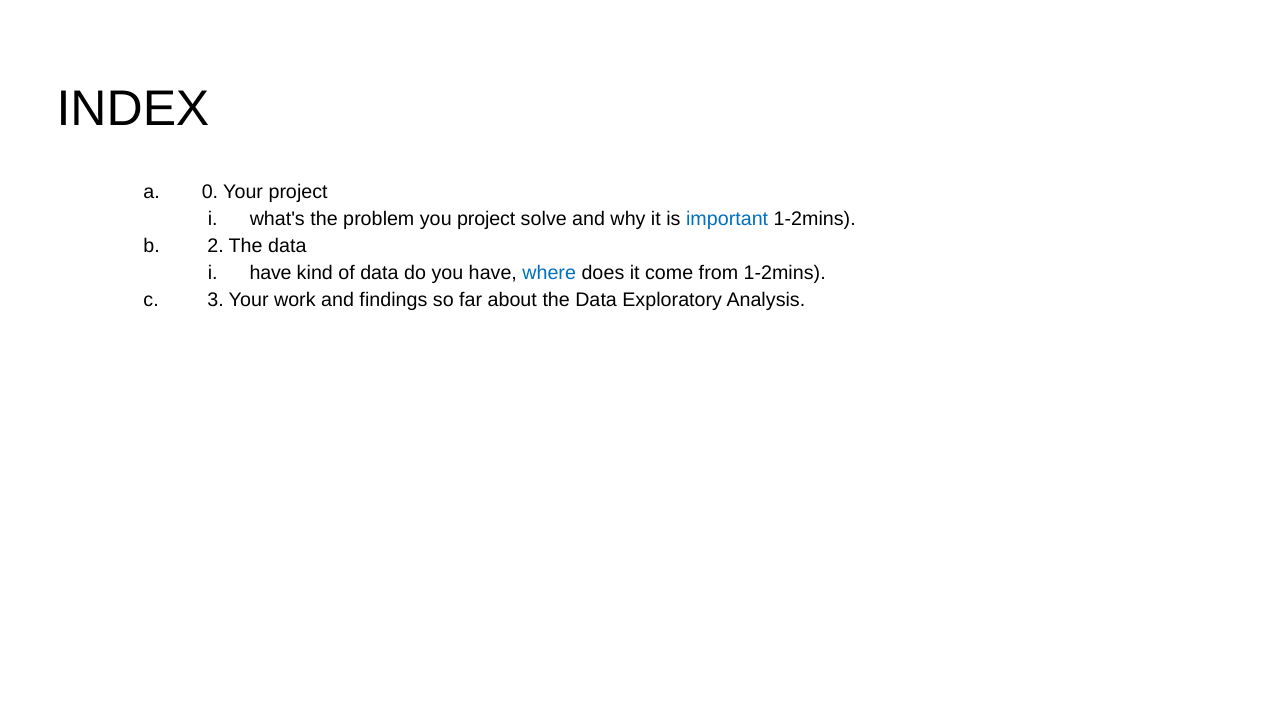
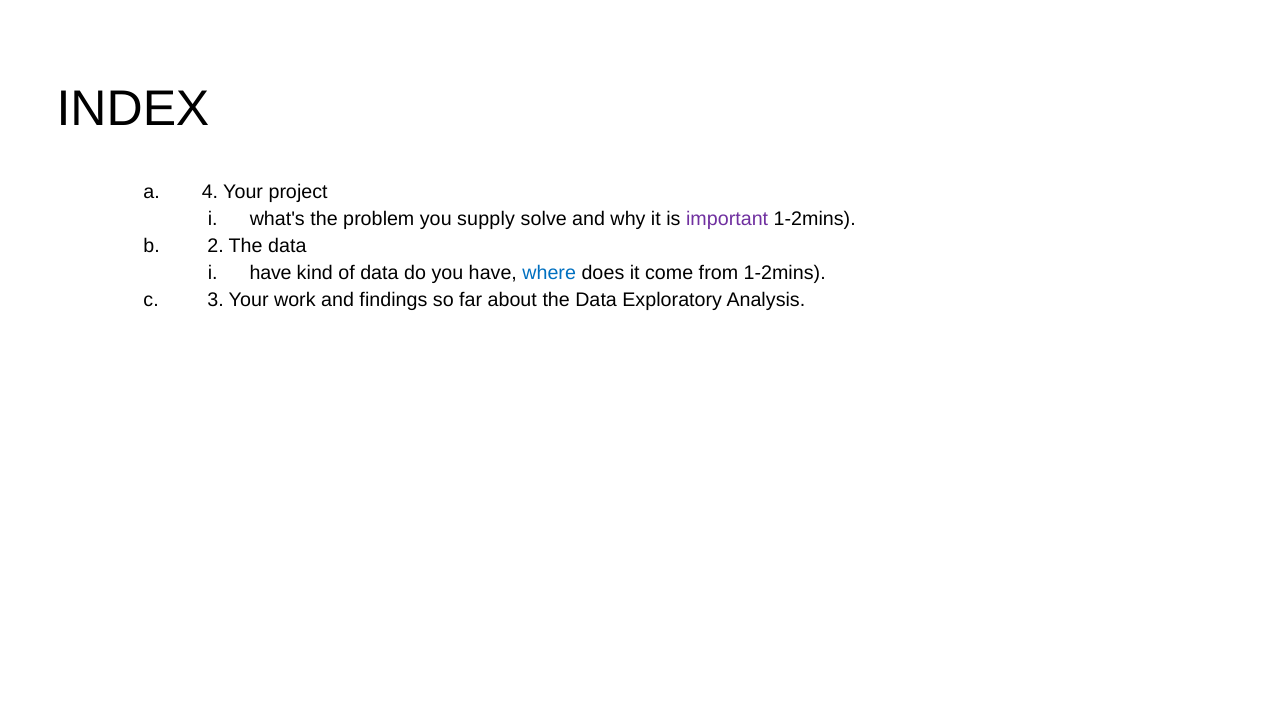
0: 0 -> 4 (210, 192)
you project: project -> supply (486, 219)
important colour: blue -> purple (727, 219)
